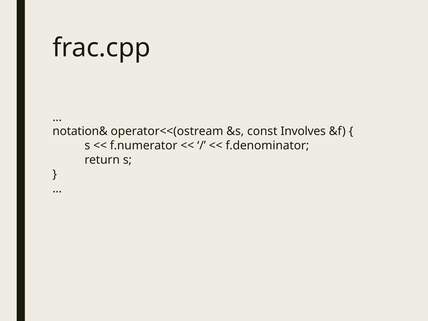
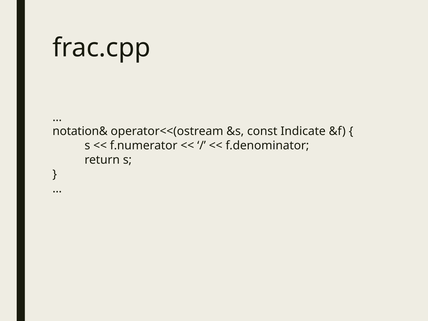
Involves: Involves -> Indicate (303, 131)
